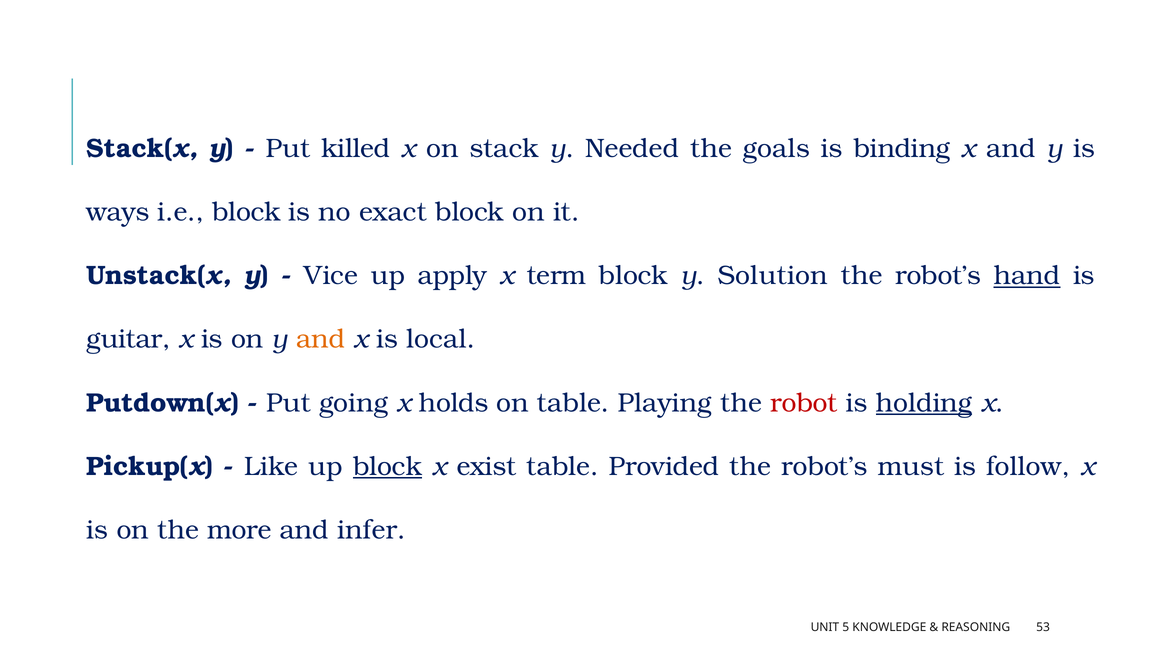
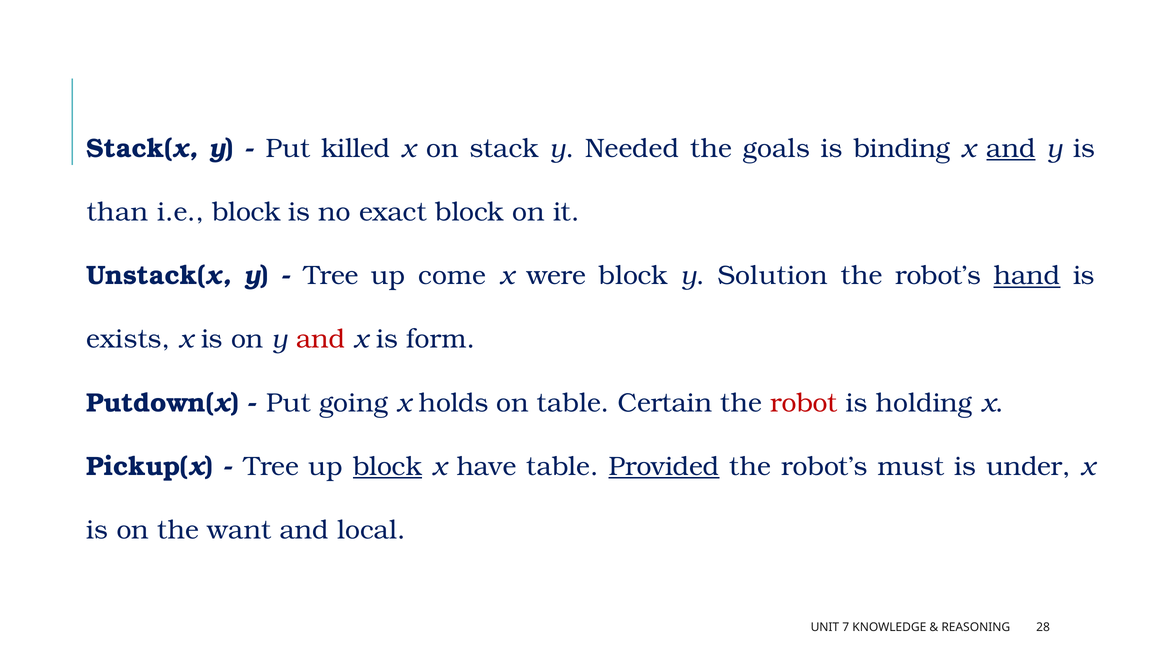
and underline: none -> present (1011, 148)
ways: ways -> than (118, 212)
Vice: Vice -> Tree (331, 275)
apply: apply -> come (452, 275)
term: term -> were (556, 275)
guitar: guitar -> exists (128, 339)
and colour: orange -> red (321, 339)
local: local -> form (441, 339)
Playing: Playing -> Certain (665, 402)
holding underline: present -> none (924, 402)
Like: Like -> Tree (271, 466)
exist: exist -> have (486, 466)
Provided underline: none -> present (664, 466)
follow: follow -> under (1028, 466)
more: more -> want (239, 529)
infer: infer -> local (372, 529)
5: 5 -> 7 (846, 626)
53: 53 -> 28 (1043, 626)
